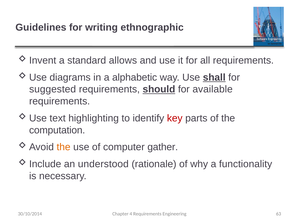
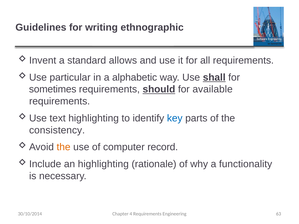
diagrams: diagrams -> particular (70, 77)
suggested: suggested -> sometimes (53, 89)
key colour: red -> blue (175, 118)
computation: computation -> consistency (57, 130)
gather: gather -> record (163, 147)
an understood: understood -> highlighting (103, 164)
